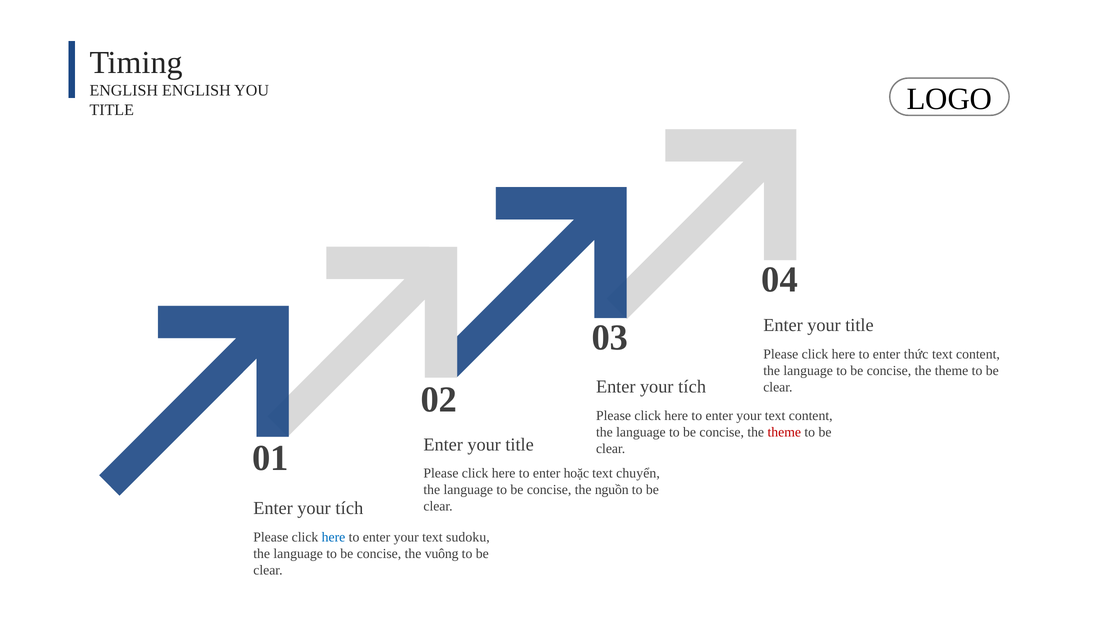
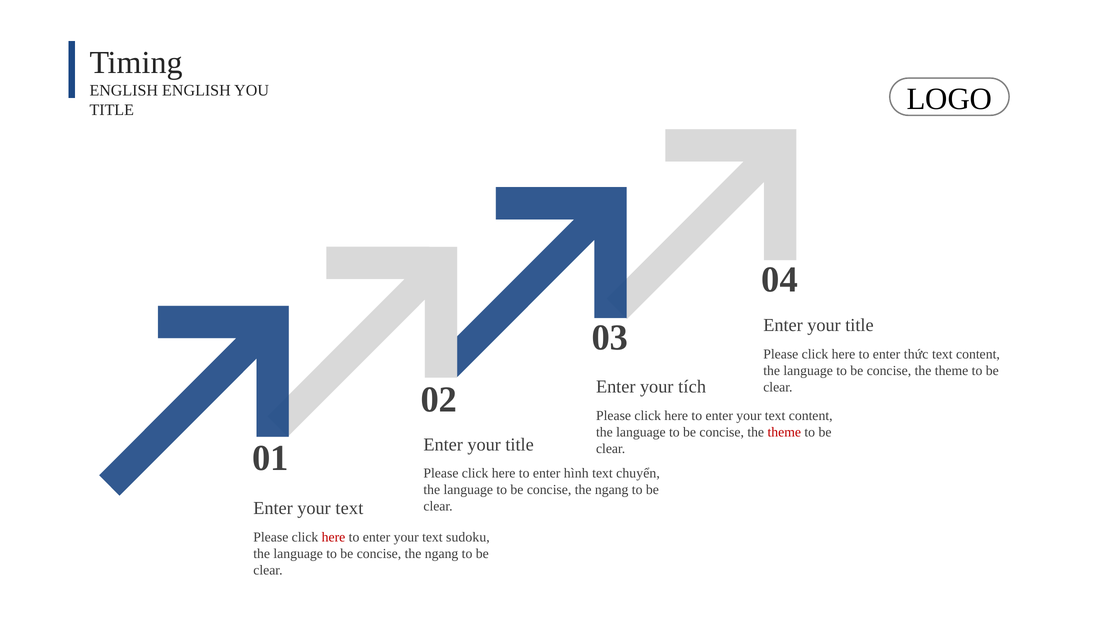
hoặc: hoặc -> hình (576, 473)
nguồn: nguồn -> ngang (612, 490)
tích: tích -> text (349, 508)
here colour: blue -> red (334, 537)
vuông: vuông -> ngang (442, 553)
